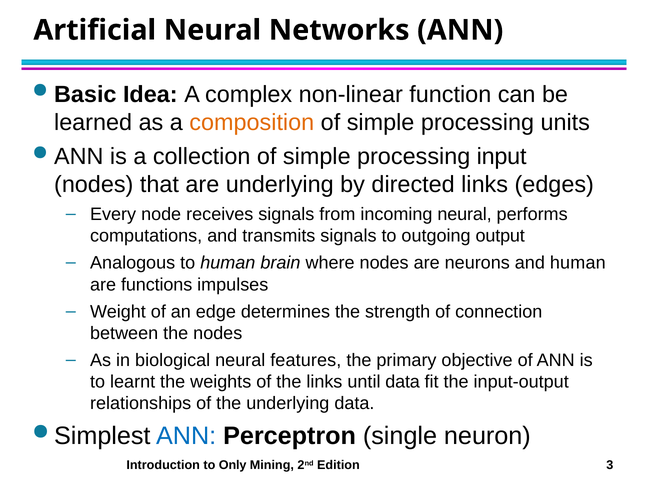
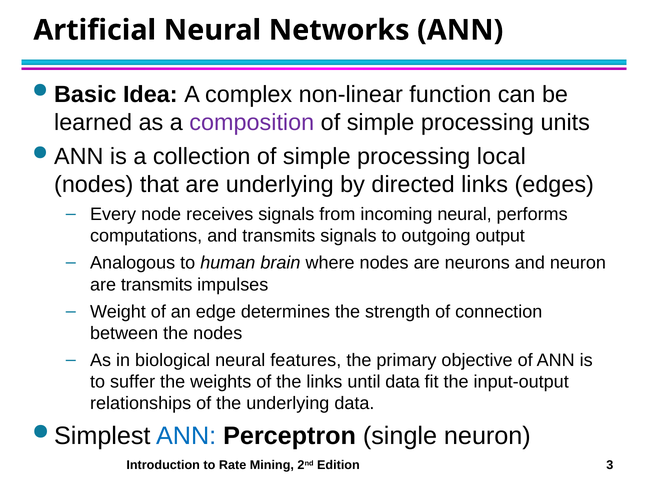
composition colour: orange -> purple (252, 122)
input: input -> local (501, 156)
and human: human -> neuron (578, 263)
are functions: functions -> transmits (157, 285)
learnt: learnt -> suffer (133, 382)
Only: Only -> Rate (233, 465)
